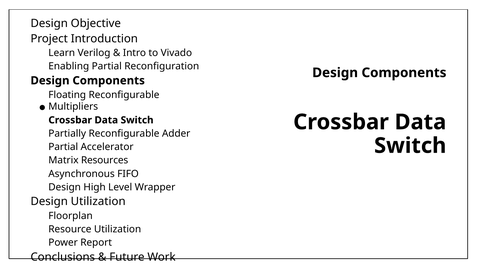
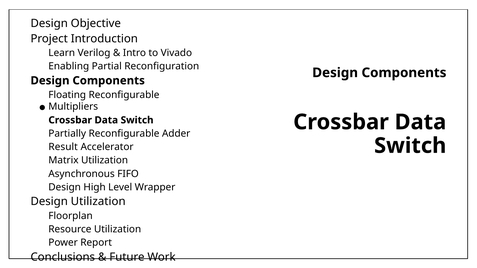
Partial: Partial -> Result (63, 147)
Matrix Resources: Resources -> Utilization (105, 161)
